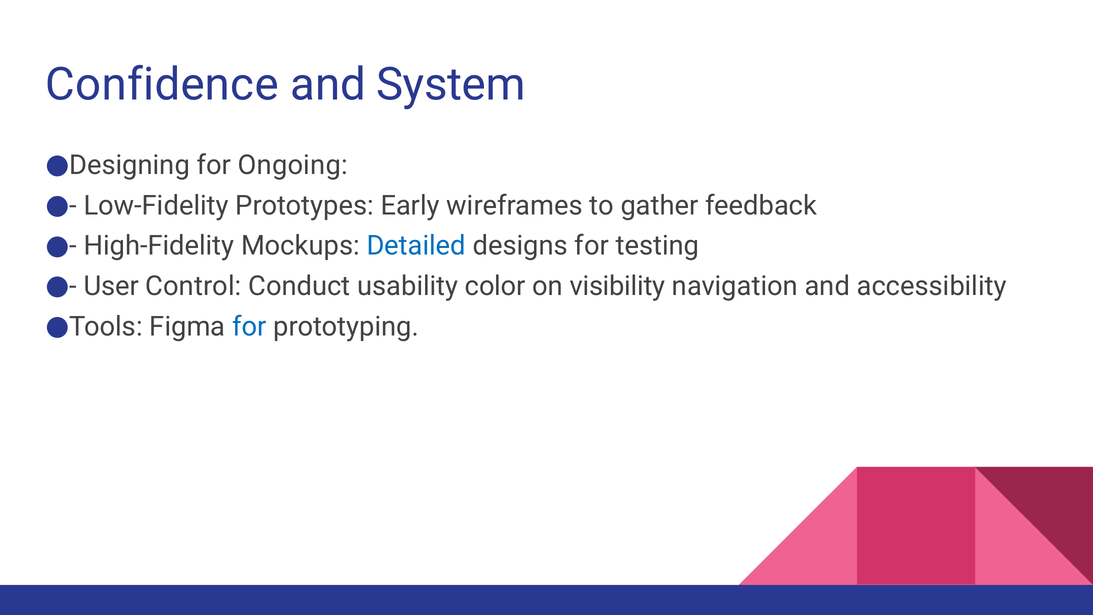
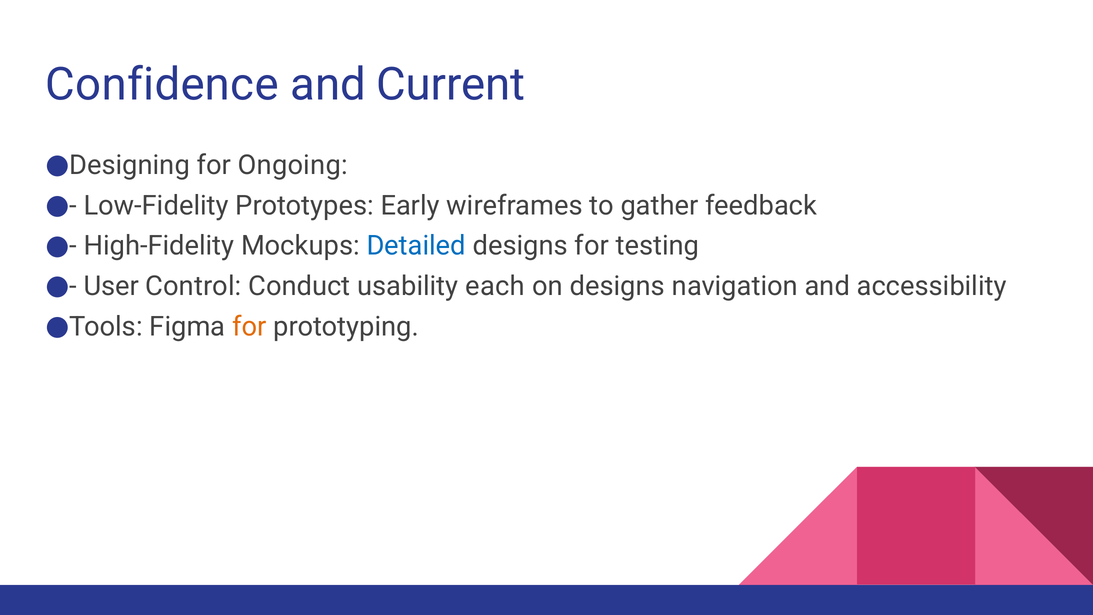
System: System -> Current (451, 85)
color: color -> each (495, 286)
on visibility: visibility -> designs (617, 286)
for colour: blue -> orange (249, 326)
